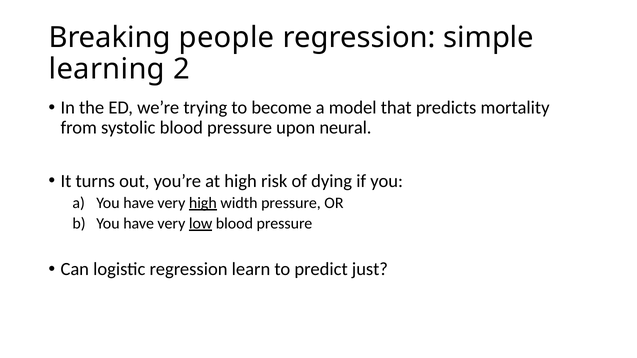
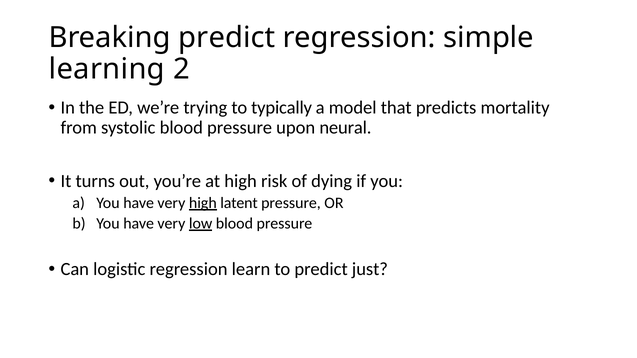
Breaking people: people -> predict (227, 38)
become: become -> typically (282, 108)
width: width -> latent (239, 203)
